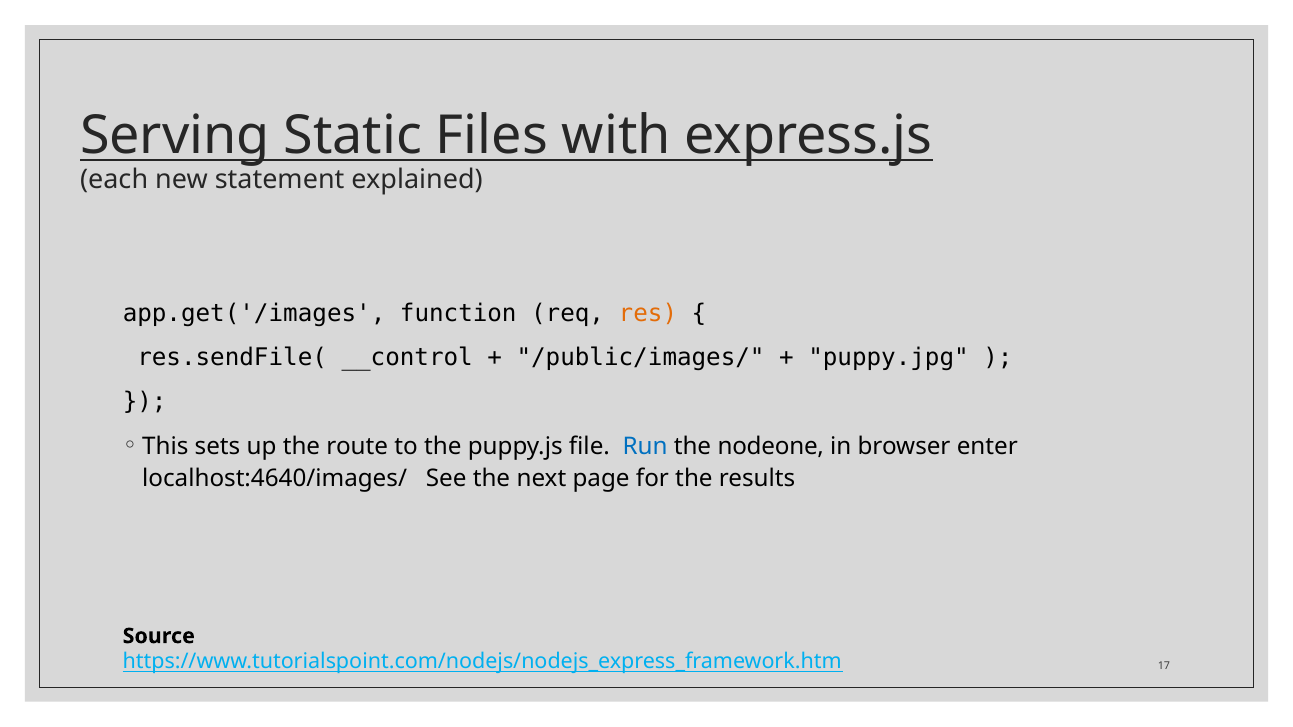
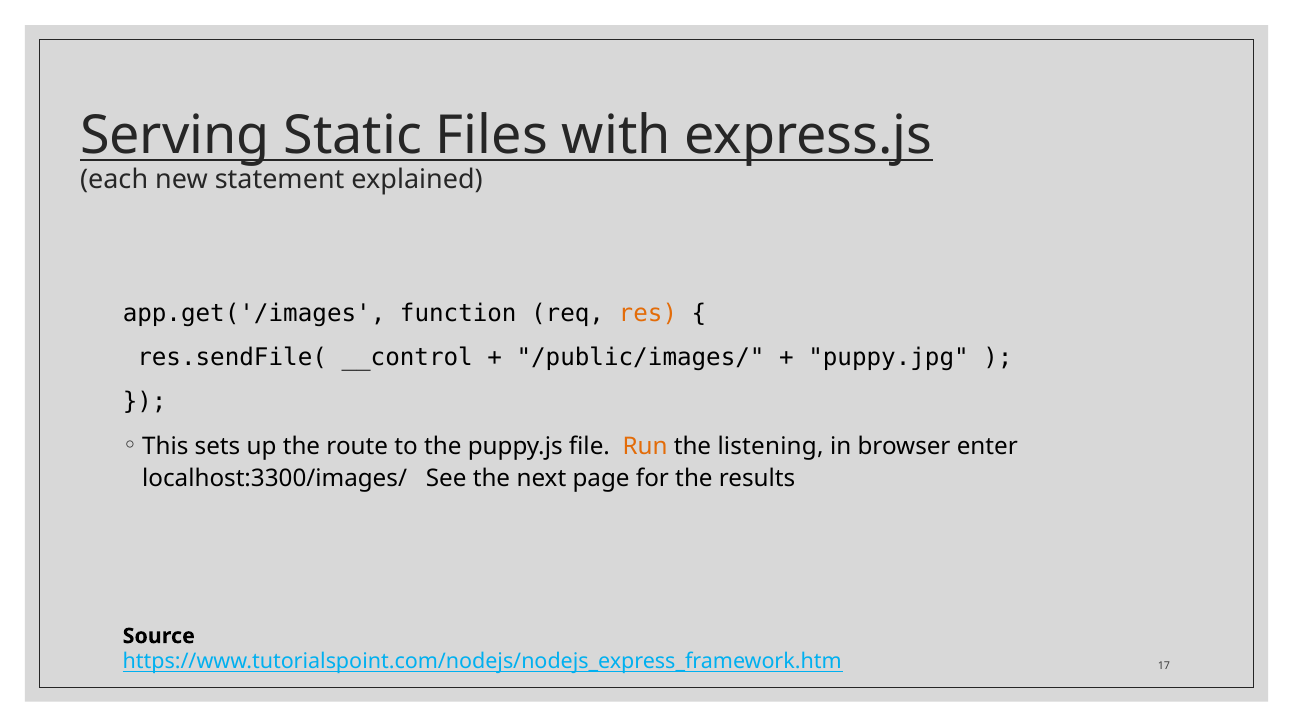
Run colour: blue -> orange (645, 446)
nodeone: nodeone -> listening (771, 446)
localhost:4640/images/: localhost:4640/images/ -> localhost:3300/images/ (275, 478)
